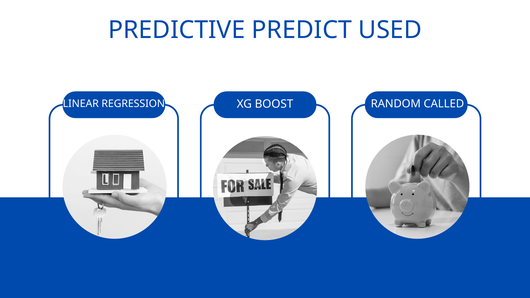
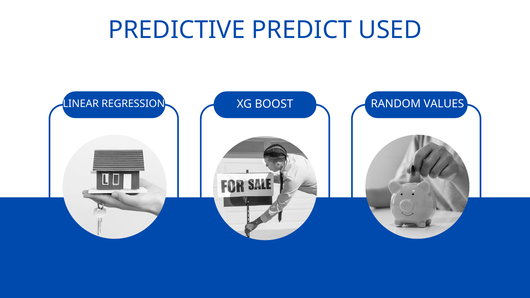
CALLED: CALLED -> VALUES (444, 104)
